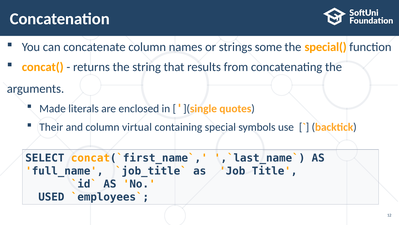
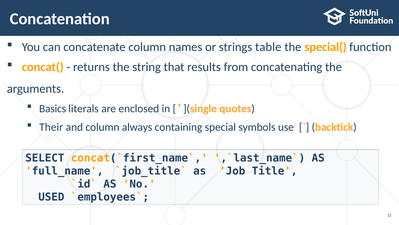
some: some -> table (268, 47)
Made: Made -> Basics (53, 108)
virtual: virtual -> always (137, 127)
